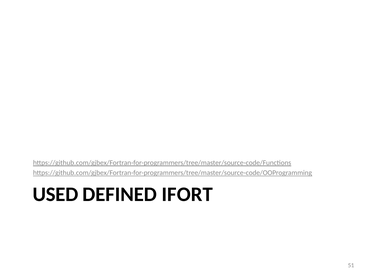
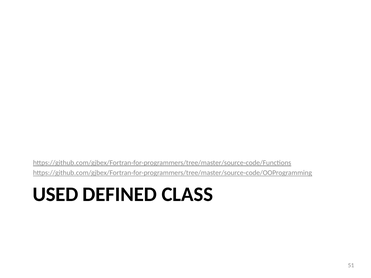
IFORT: IFORT -> CLASS (187, 194)
